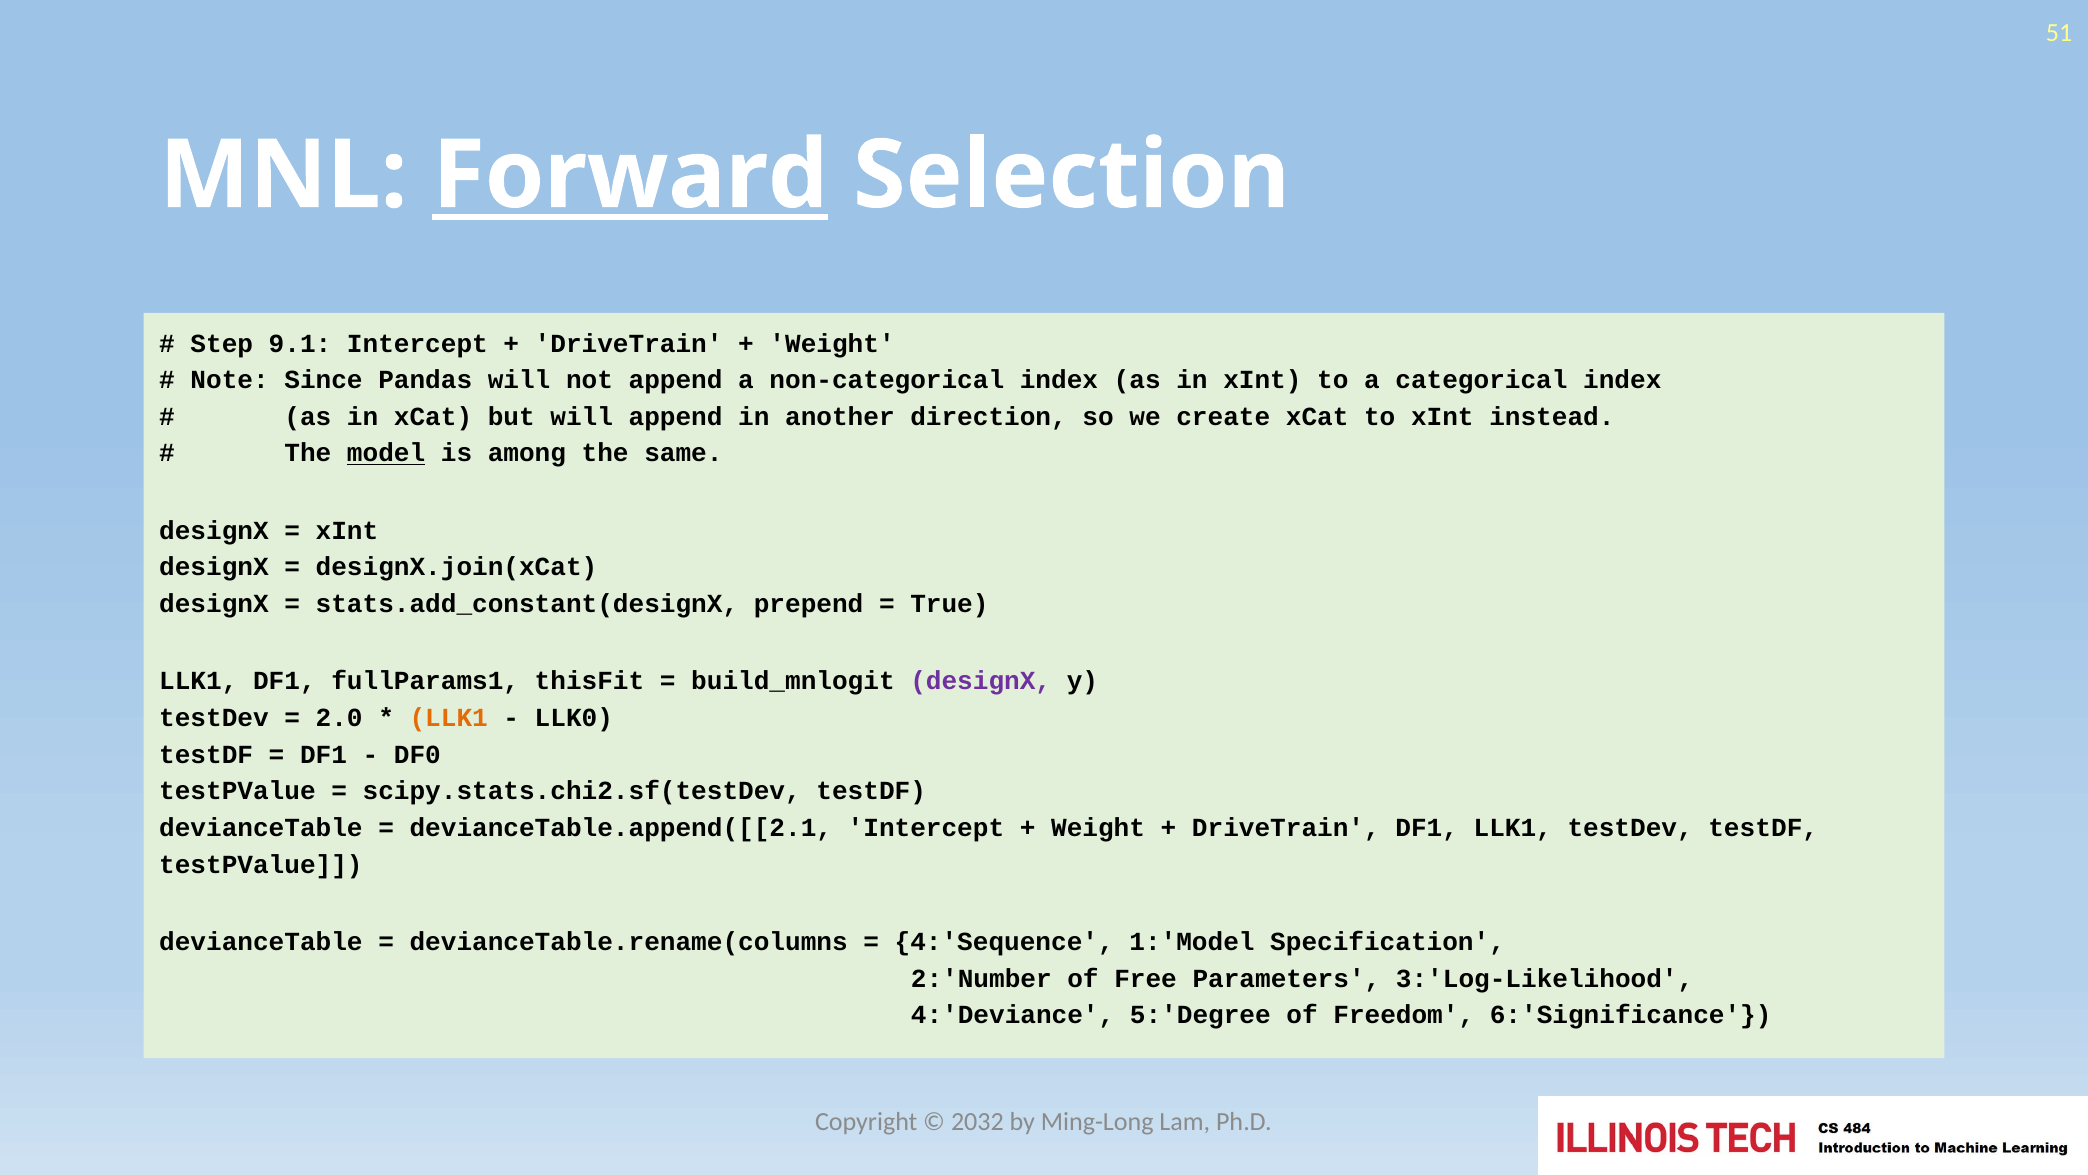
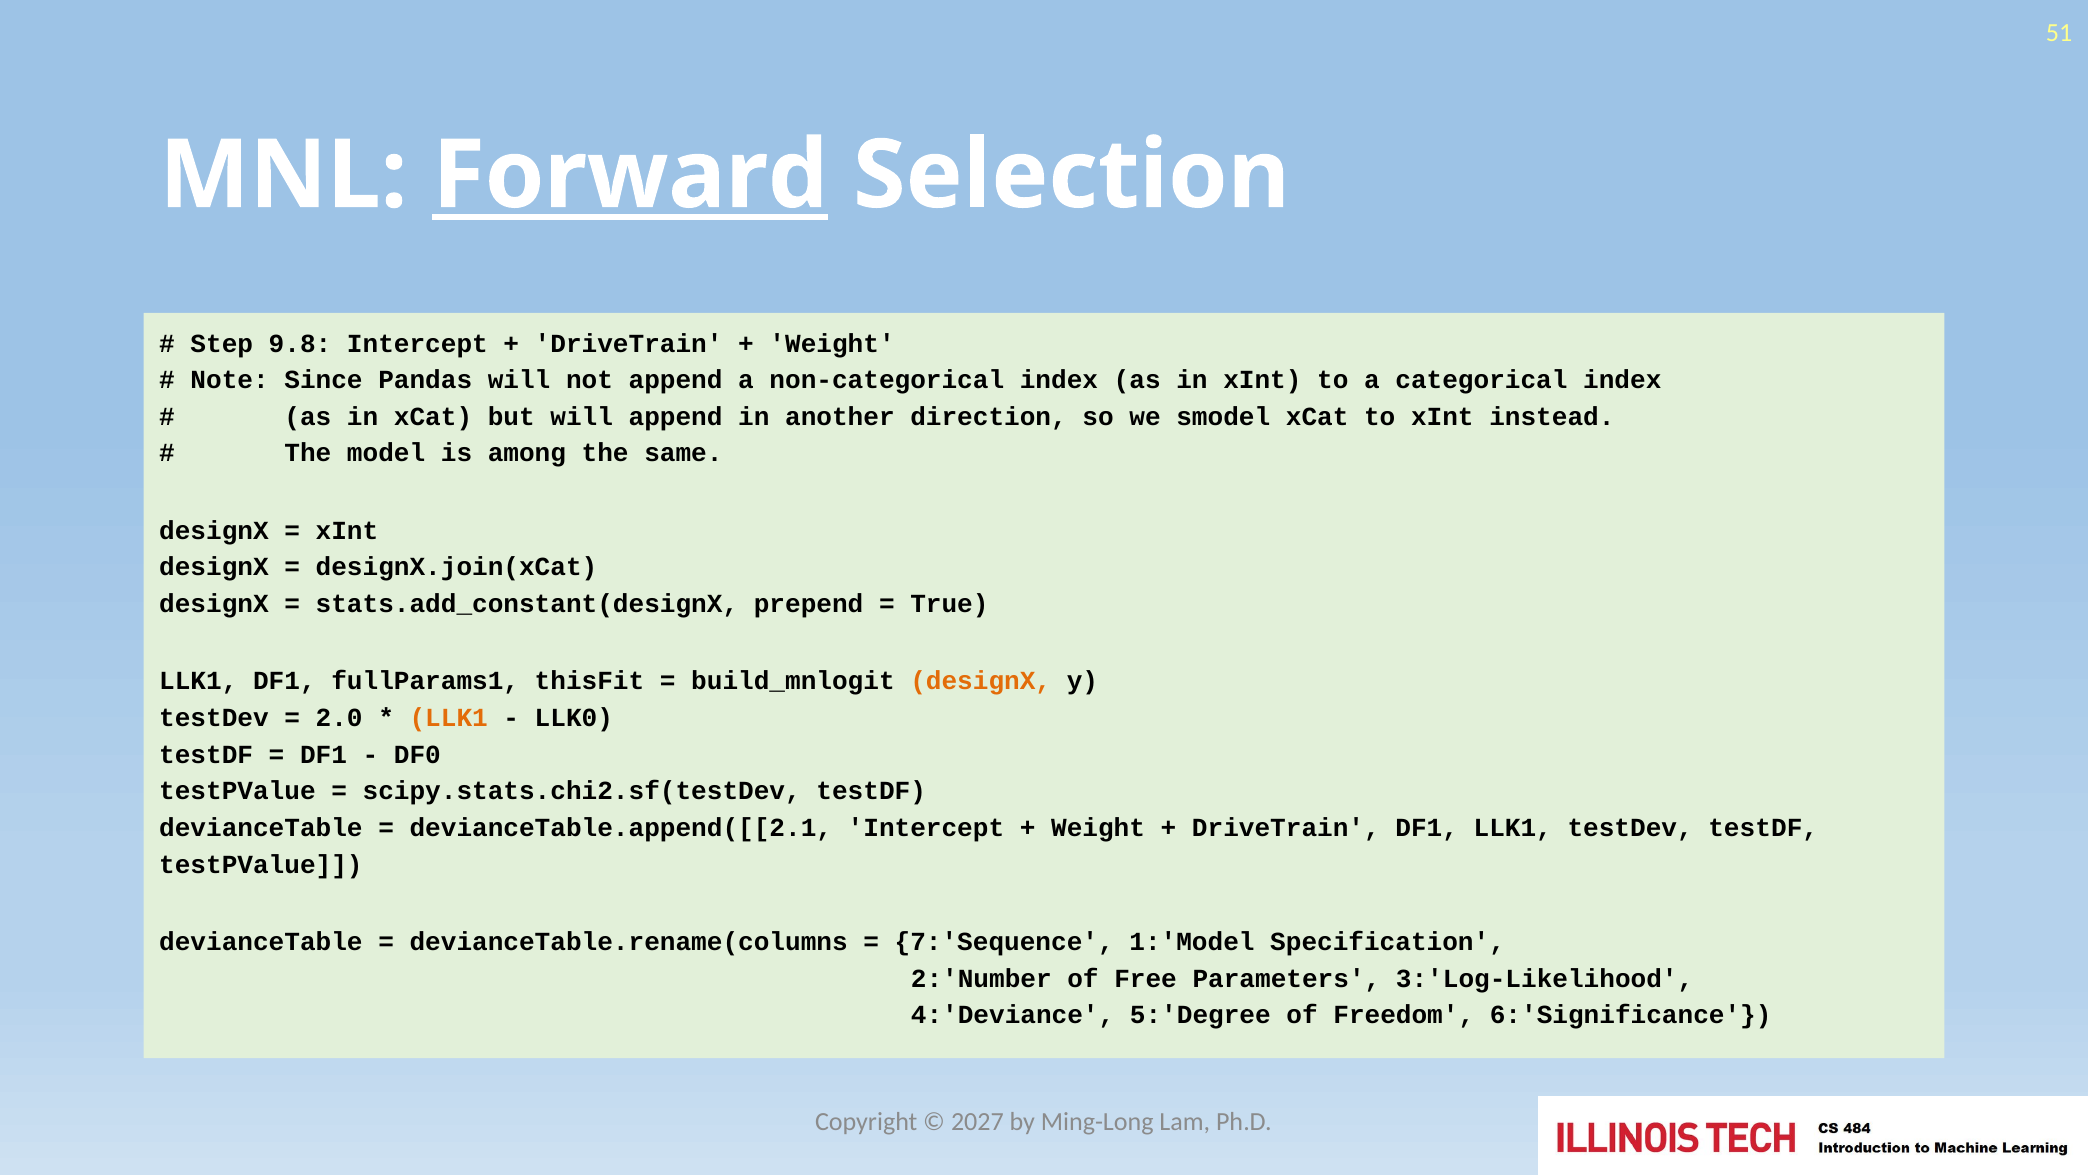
9.1: 9.1 -> 9.8 (300, 343)
create: create -> smodel (1223, 416)
model underline: present -> none (386, 453)
designX colour: purple -> orange (981, 681)
4:'Sequence: 4:'Sequence -> 7:'Sequence (1004, 941)
2032: 2032 -> 2027 (977, 1121)
